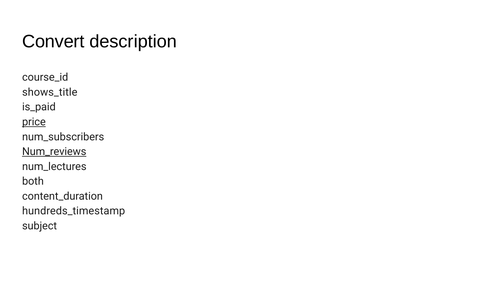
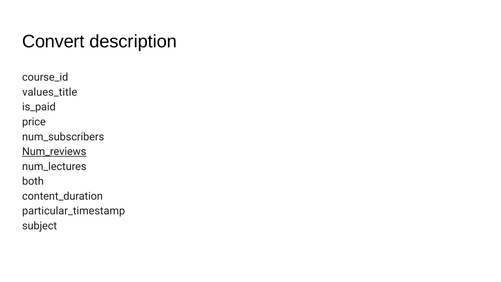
shows_title: shows_title -> values_title (50, 92)
price underline: present -> none (34, 122)
hundreds_timestamp: hundreds_timestamp -> particular_timestamp (74, 211)
